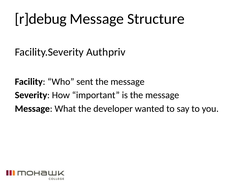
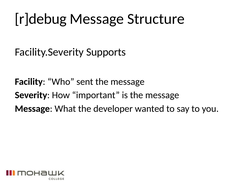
Authpriv: Authpriv -> Supports (106, 52)
